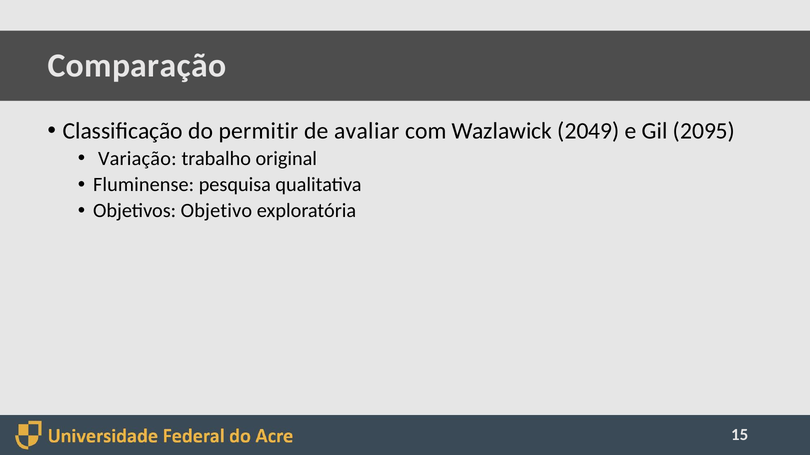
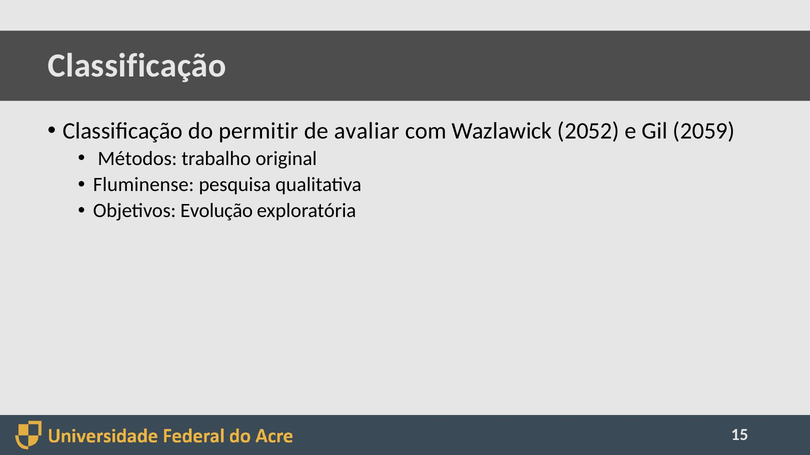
Comparação: Comparação -> Classificação (137, 66)
2049: 2049 -> 2052 (589, 131)
2095: 2095 -> 2059 (704, 131)
Variação: Variação -> Métodos (137, 159)
Objetivo: Objetivo -> Evolução (217, 211)
